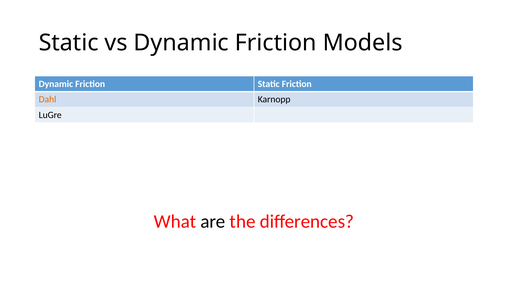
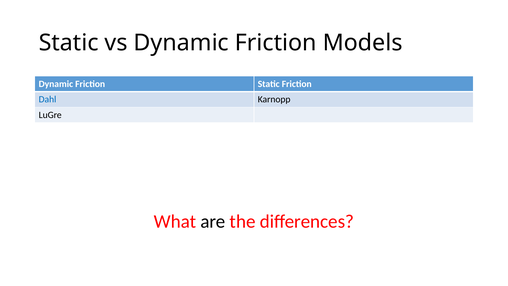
Dahl colour: orange -> blue (48, 99)
